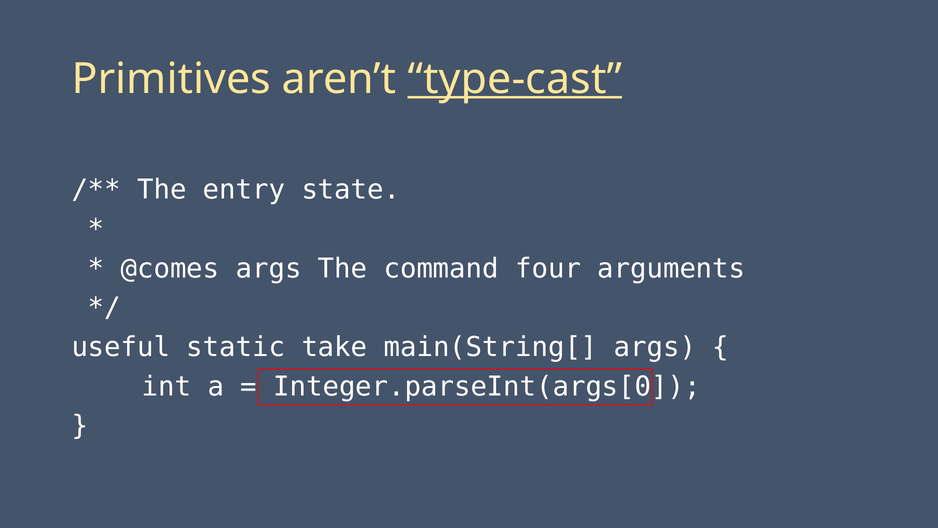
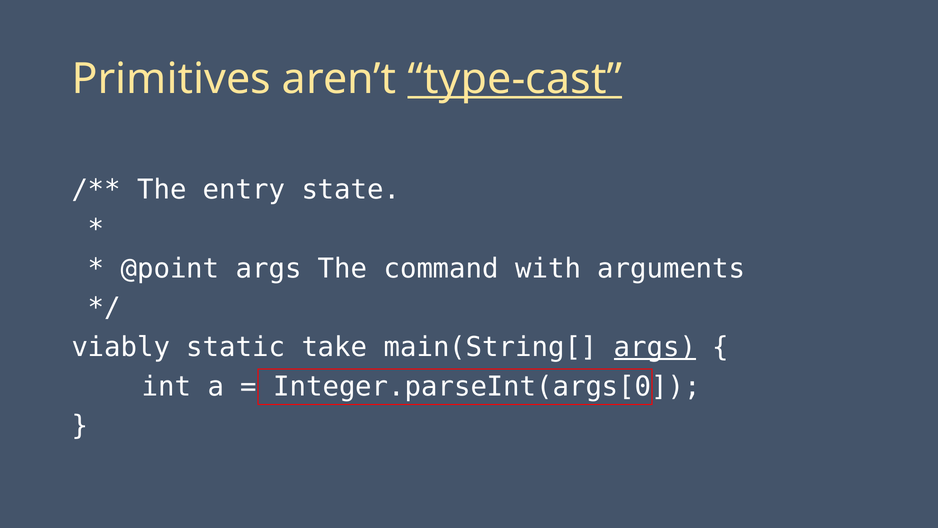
@comes: @comes -> @point (170, 268)
four: four -> with (548, 268)
useful: useful -> viably (121, 347)
args underline: none -> present (655, 347)
